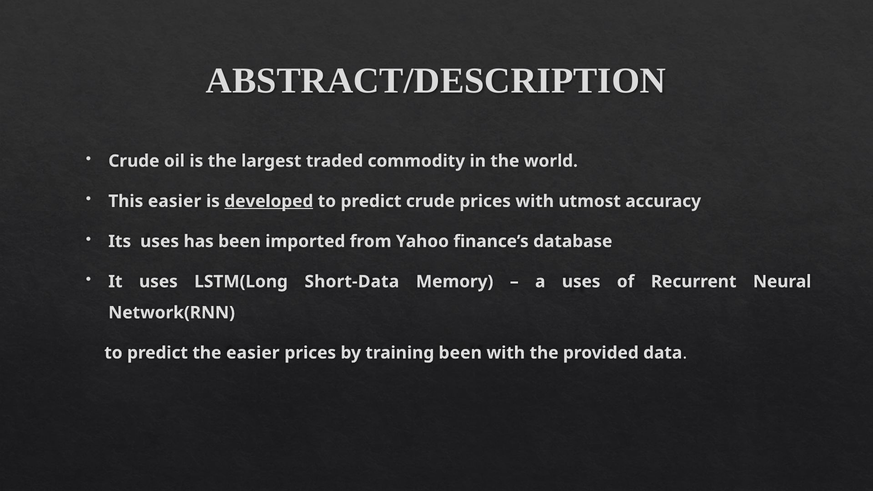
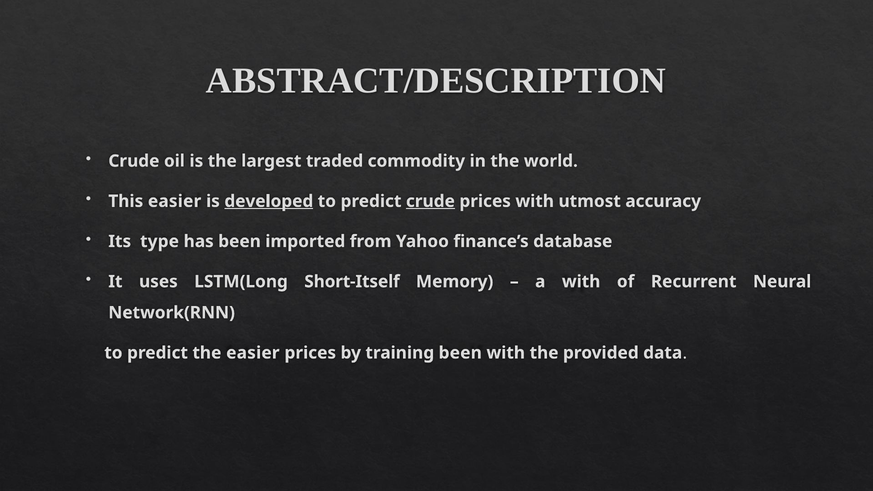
crude underline: none -> present (430, 201)
Its uses: uses -> type (160, 241)
Short-Data: Short-Data -> Short-Itself (352, 282)
a uses: uses -> with (581, 282)
